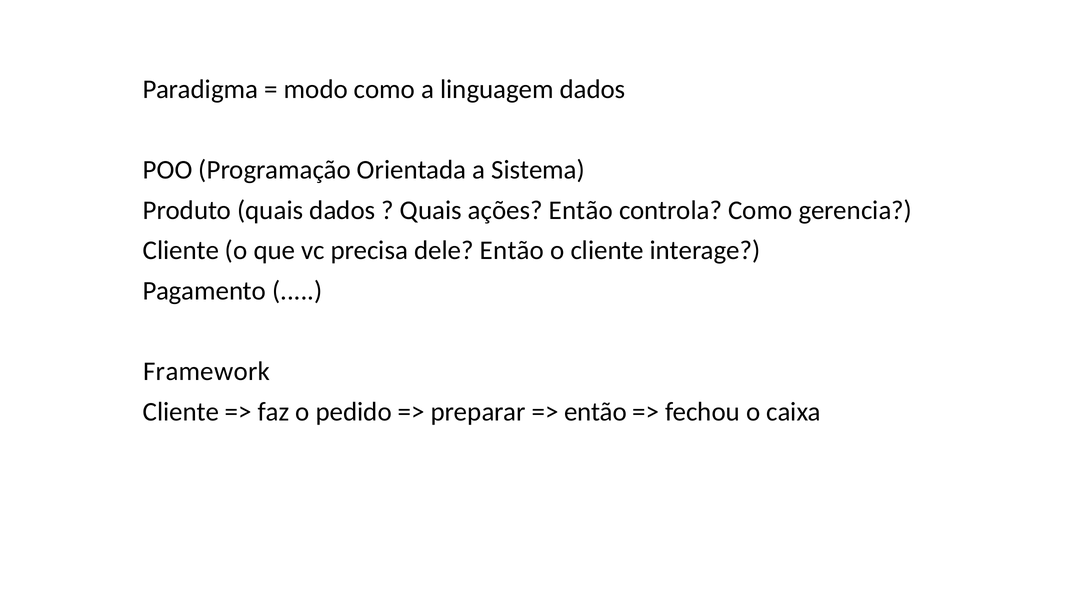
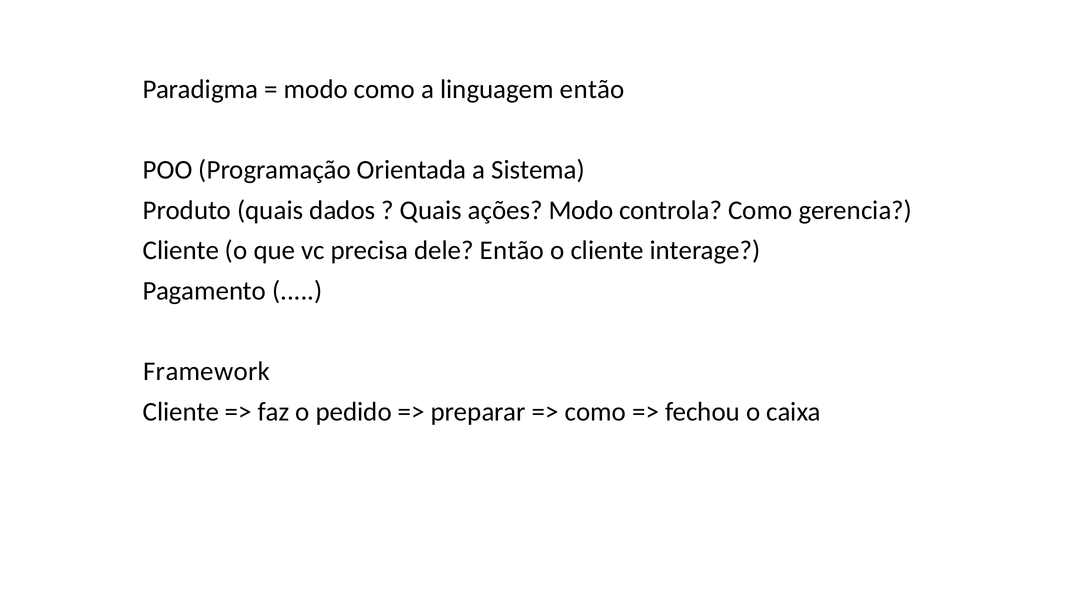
linguagem dados: dados -> então (592, 89)
ações Então: Então -> Modo (581, 210)
então: então -> como (595, 412)
